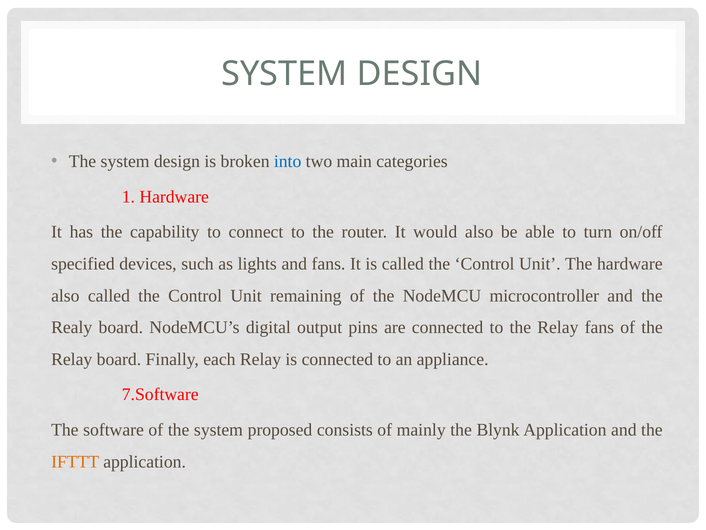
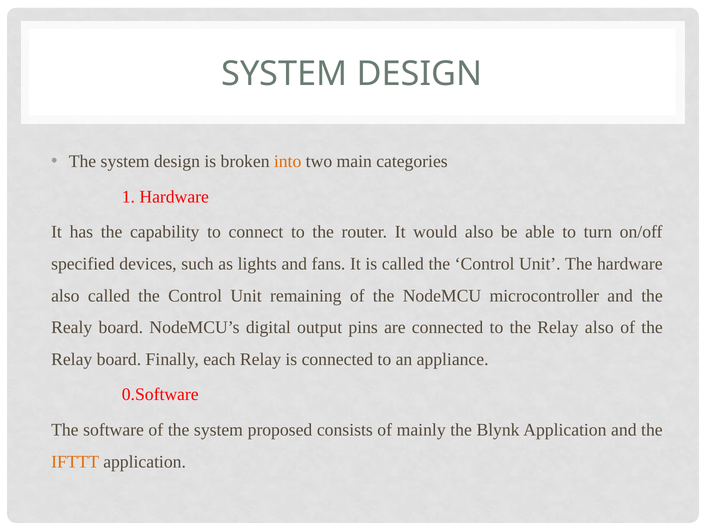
into colour: blue -> orange (288, 161)
Relay fans: fans -> also (599, 327)
7.Software: 7.Software -> 0.Software (160, 394)
